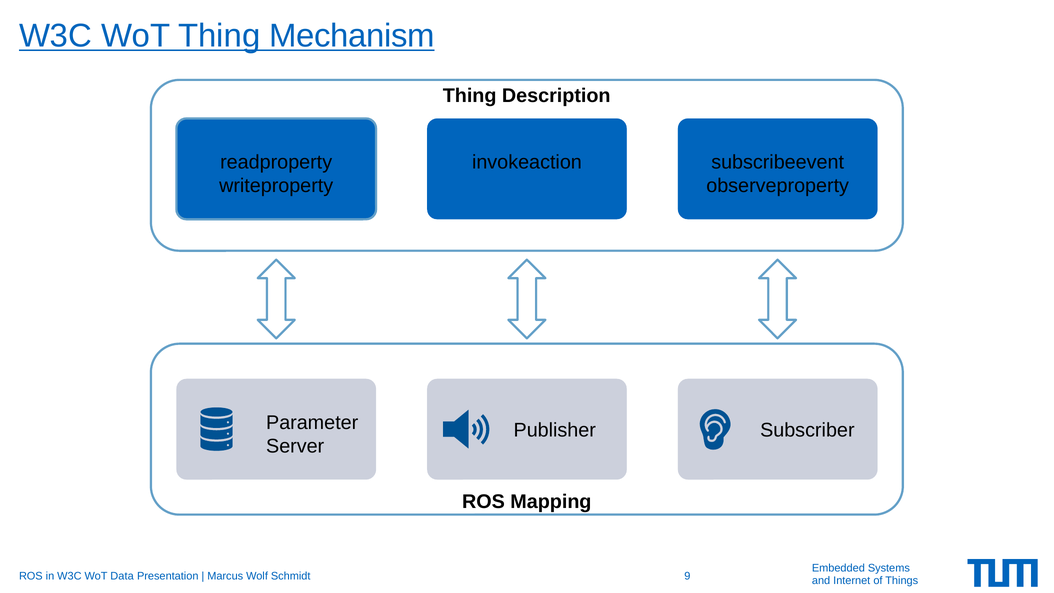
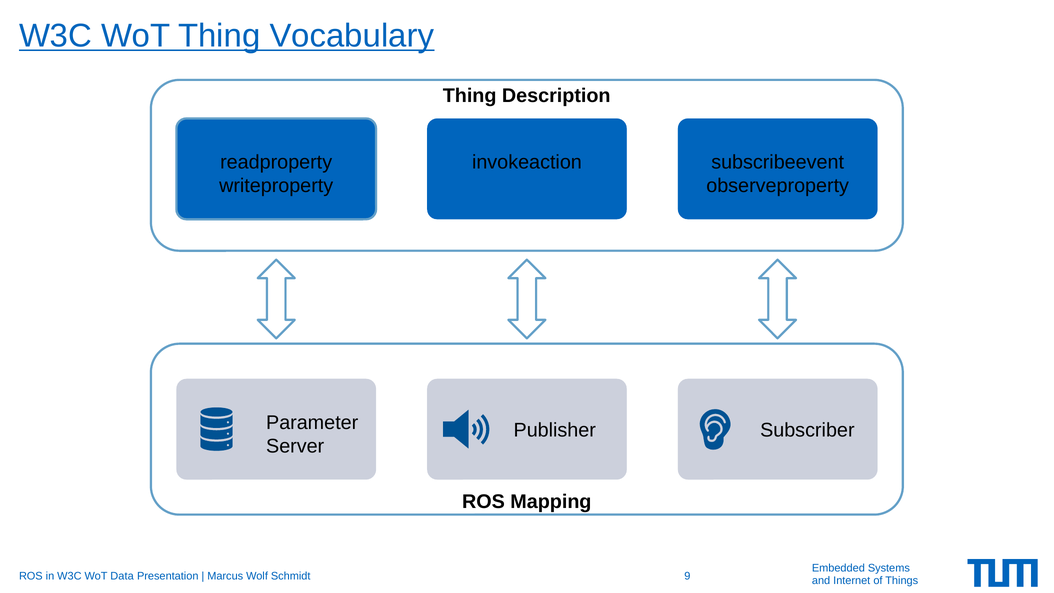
Mechanism: Mechanism -> Vocabulary (352, 36)
